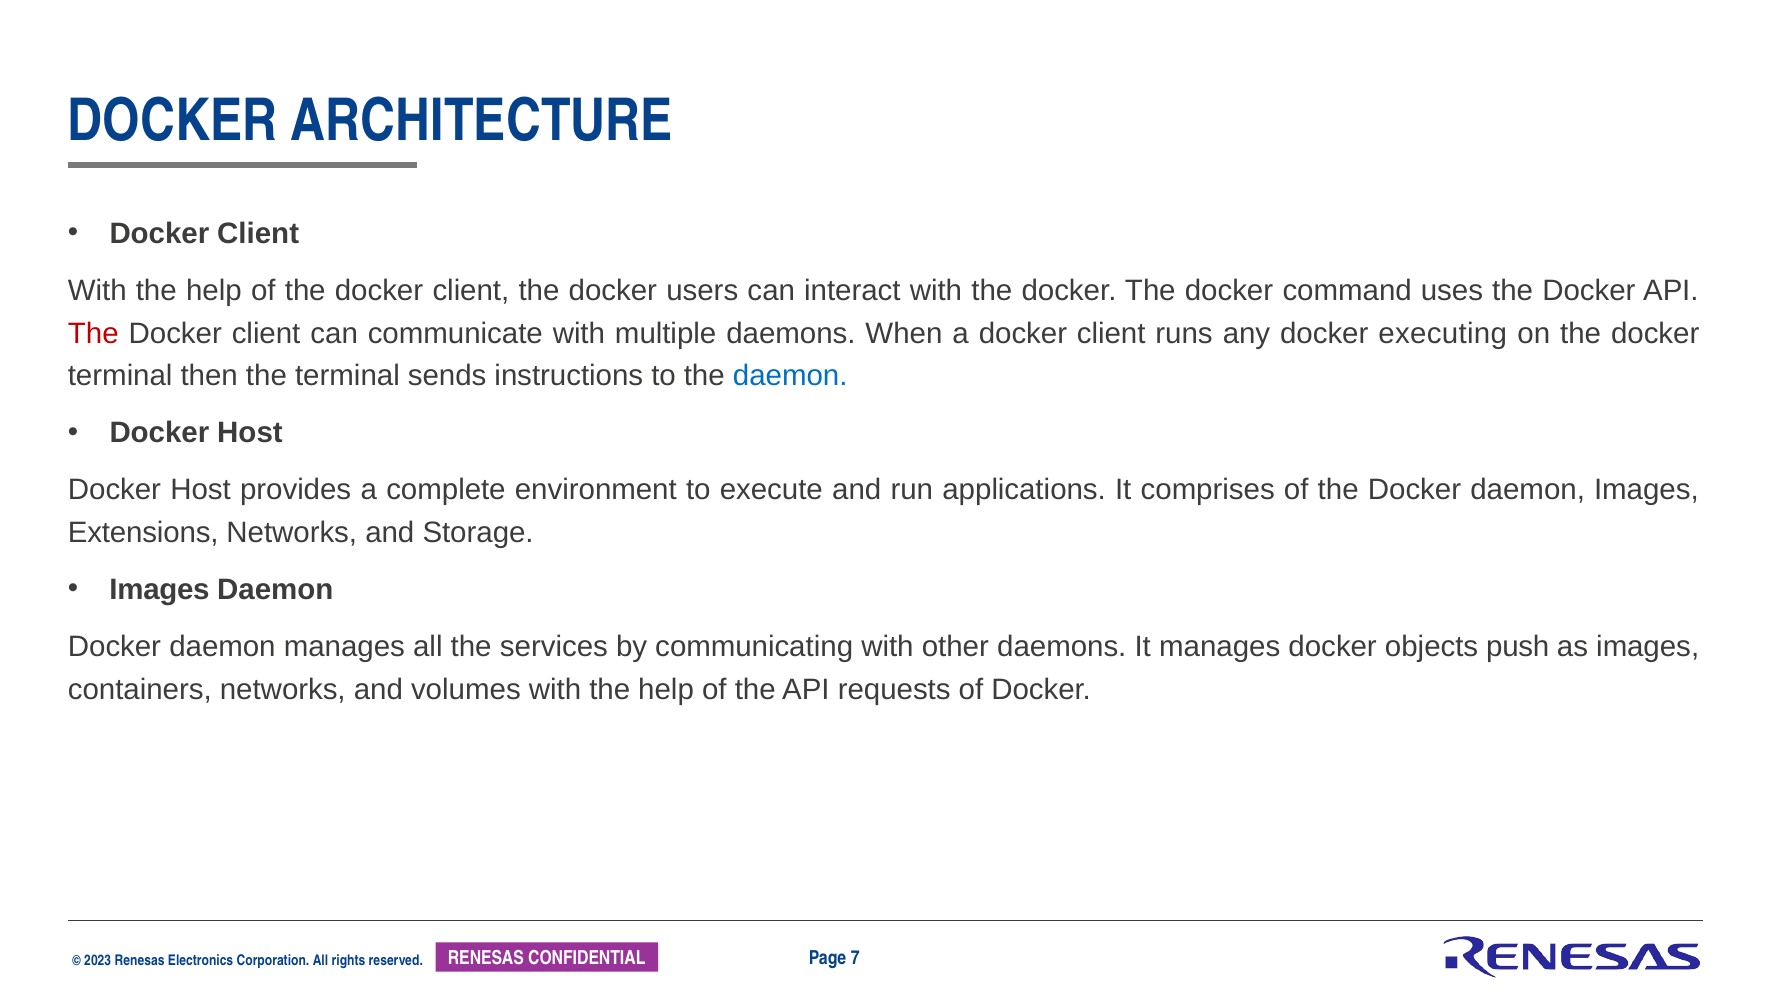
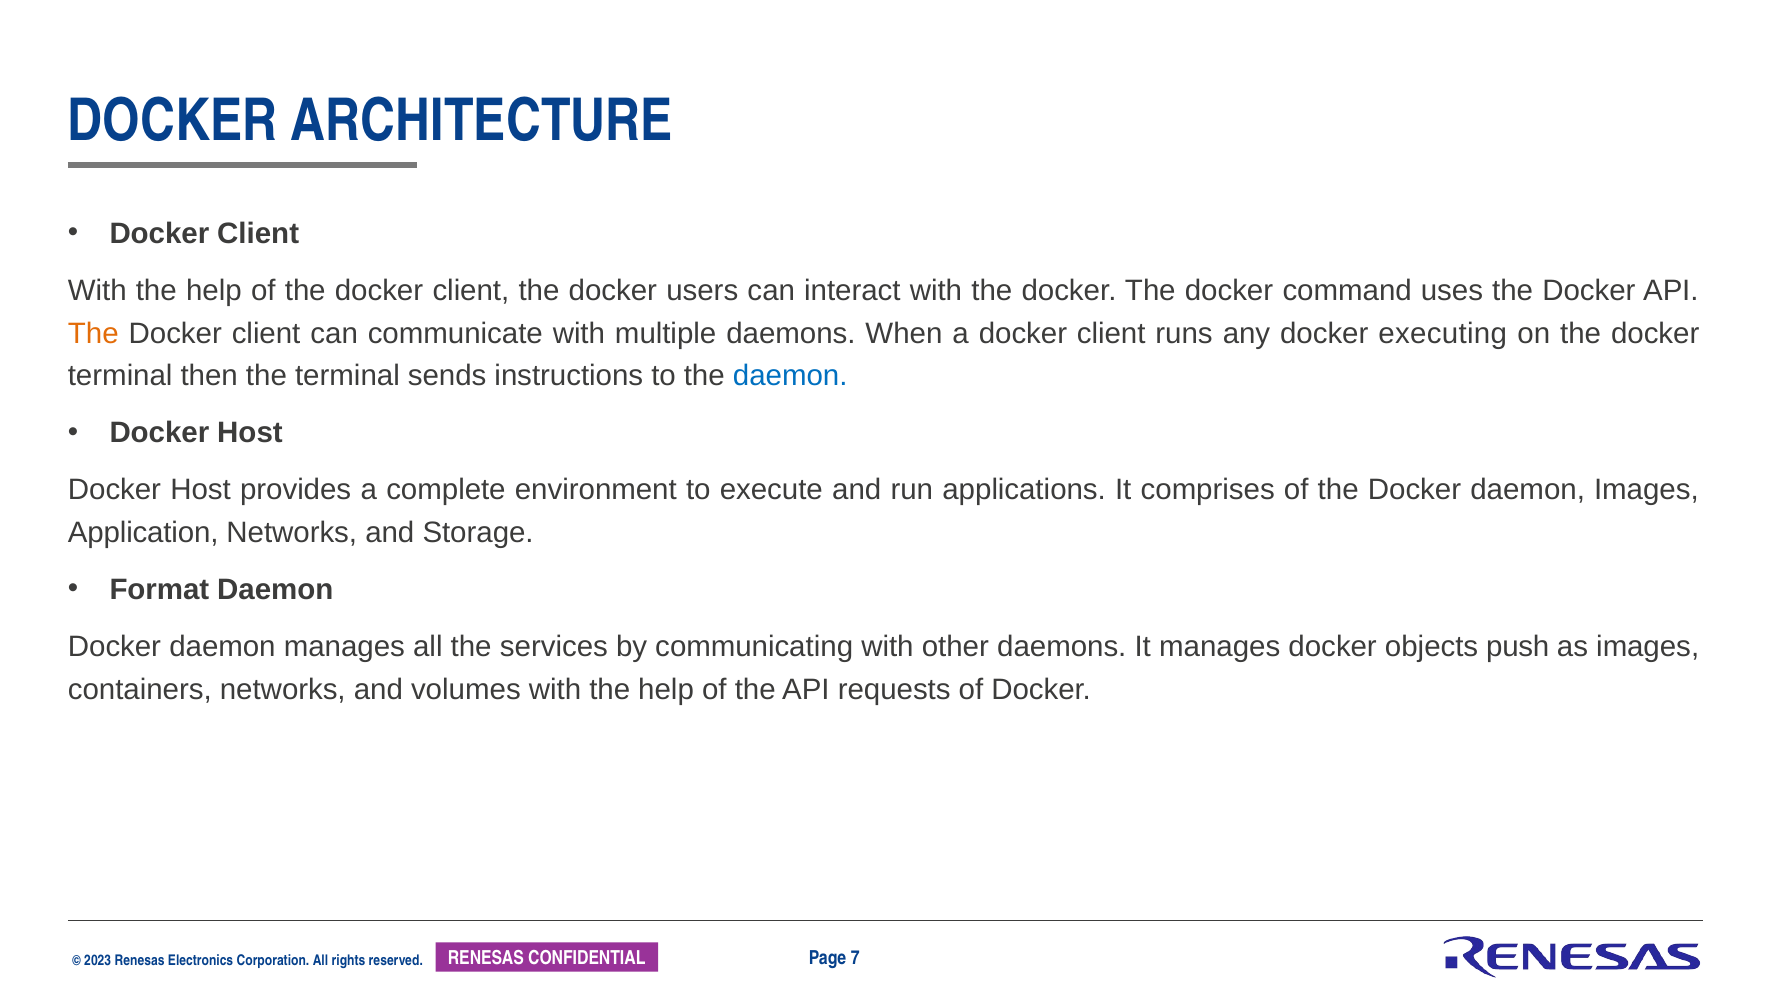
The colour: red -> orange (93, 333)
Extensions: Extensions -> Application (143, 533)
Images: Images -> Format (159, 590)
